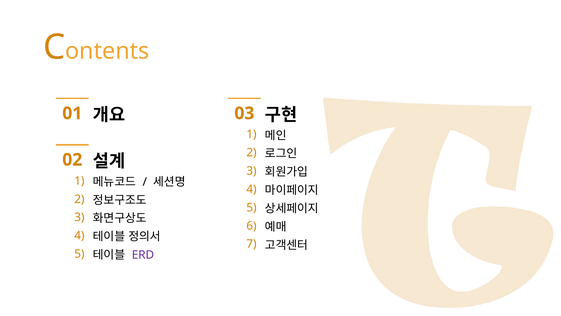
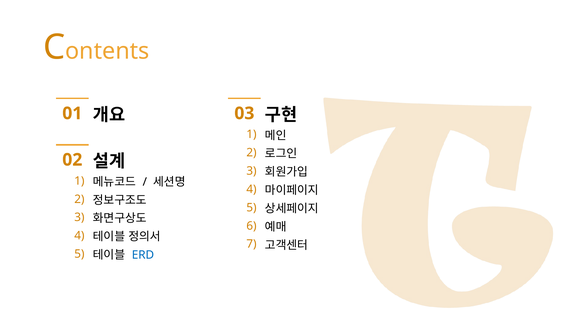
ERD colour: purple -> blue (143, 255)
